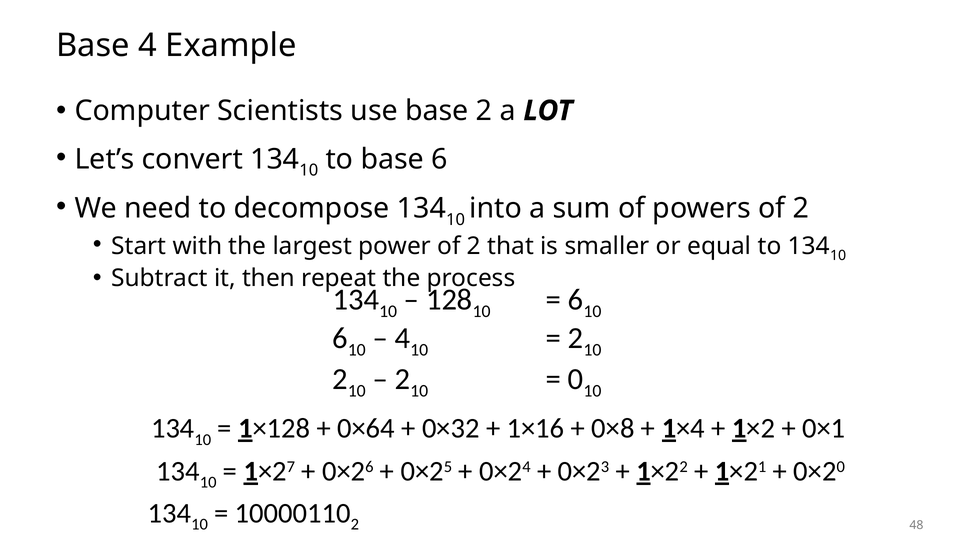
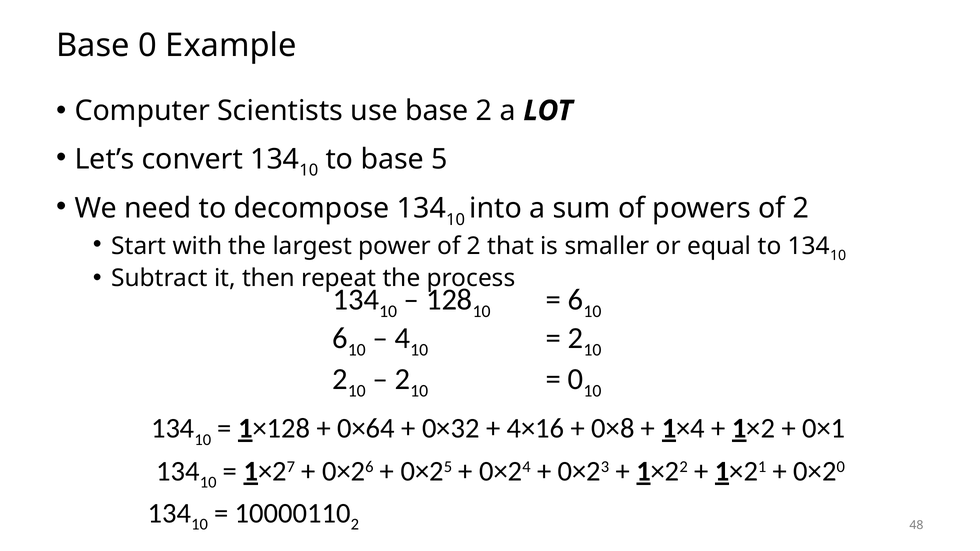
Base 4: 4 -> 0 (148, 46)
base 6: 6 -> 5 (439, 159)
1×16: 1×16 -> 4×16 (536, 429)
